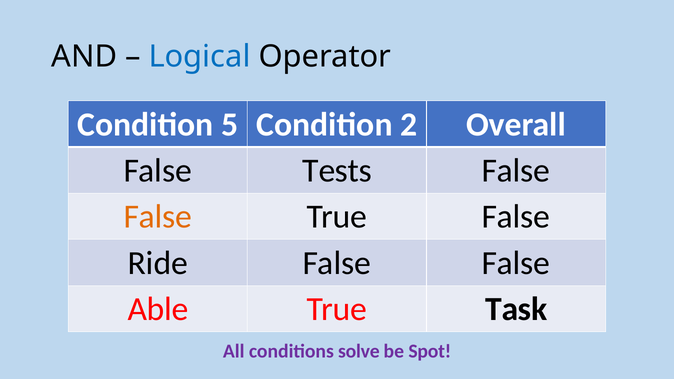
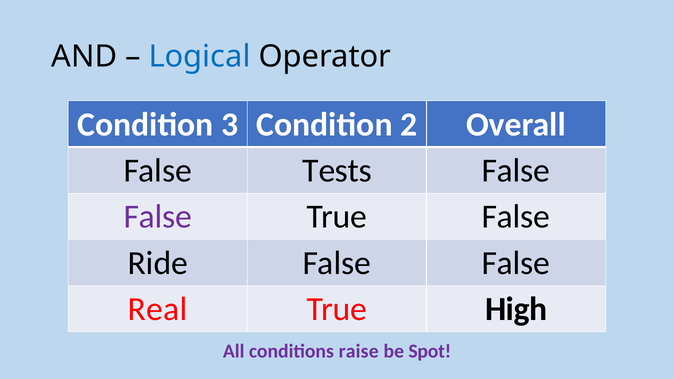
5: 5 -> 3 (230, 124)
False colour: orange -> purple (158, 217)
Able: Able -> Real (158, 309)
Task: Task -> High (516, 309)
solve: solve -> raise (359, 351)
